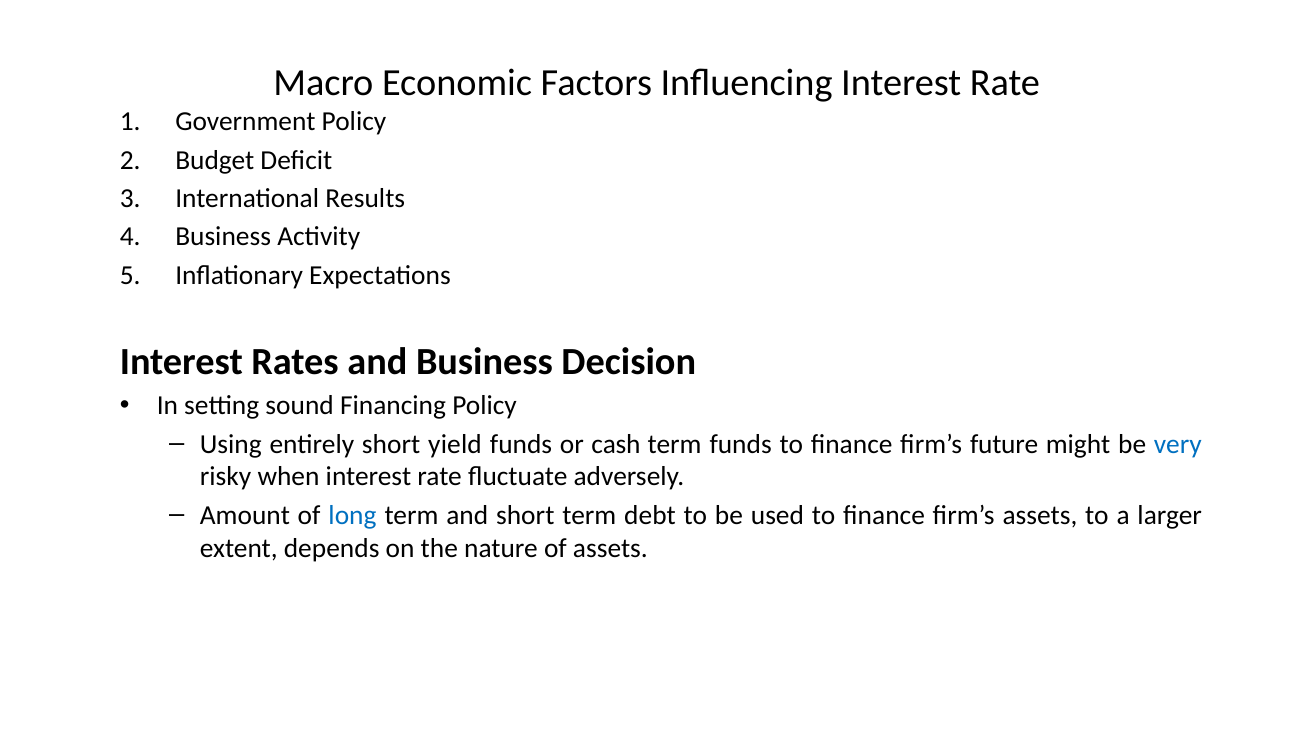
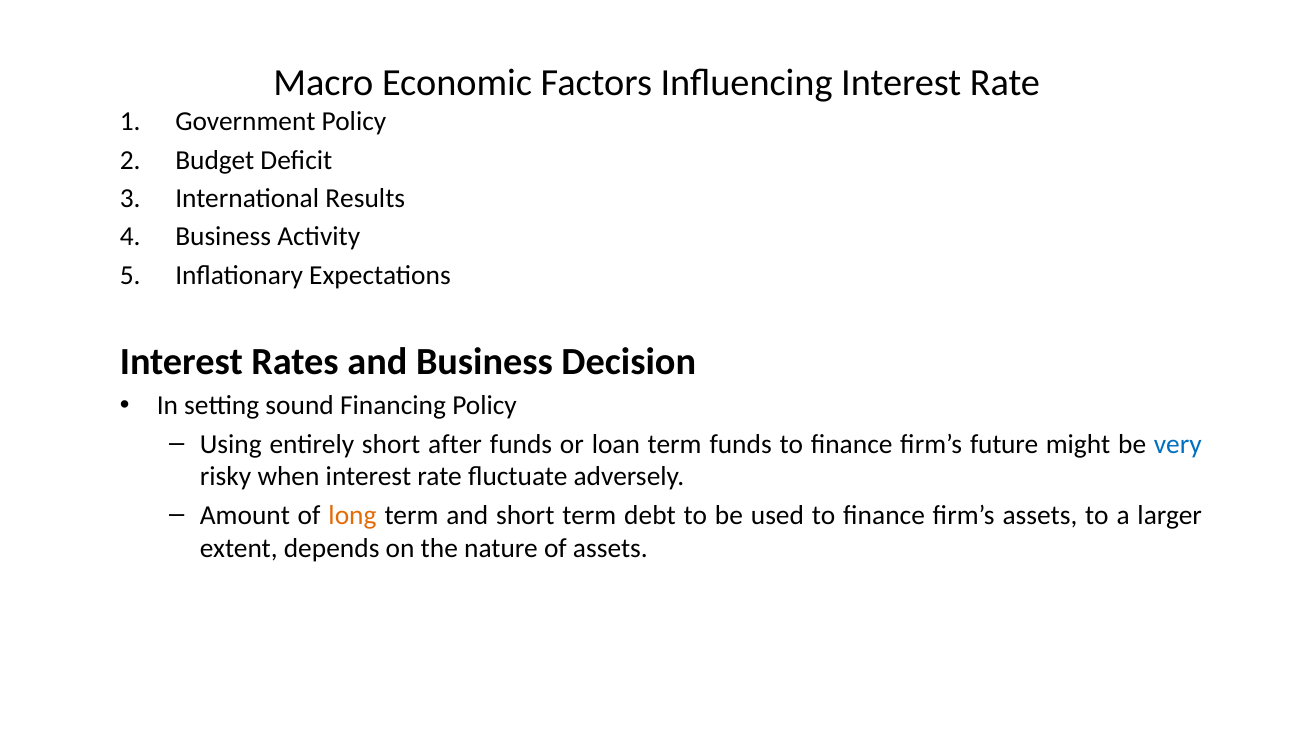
yield: yield -> after (455, 444)
cash: cash -> loan (616, 444)
long colour: blue -> orange (352, 515)
